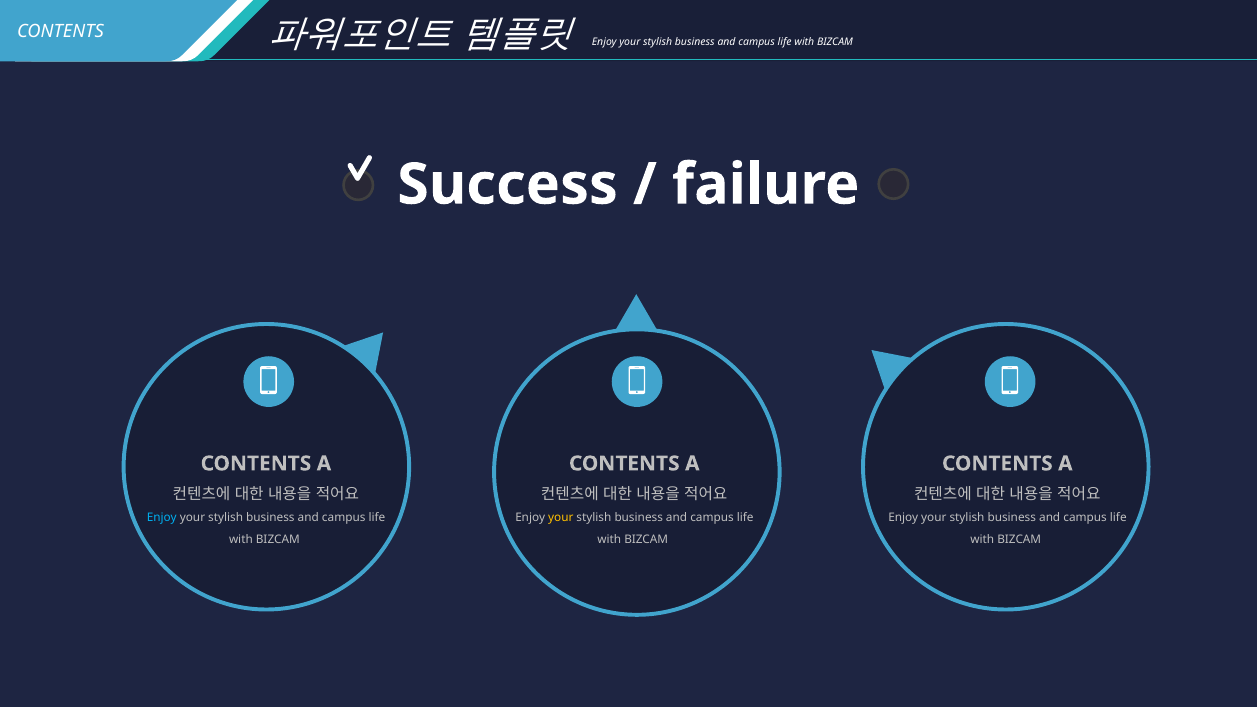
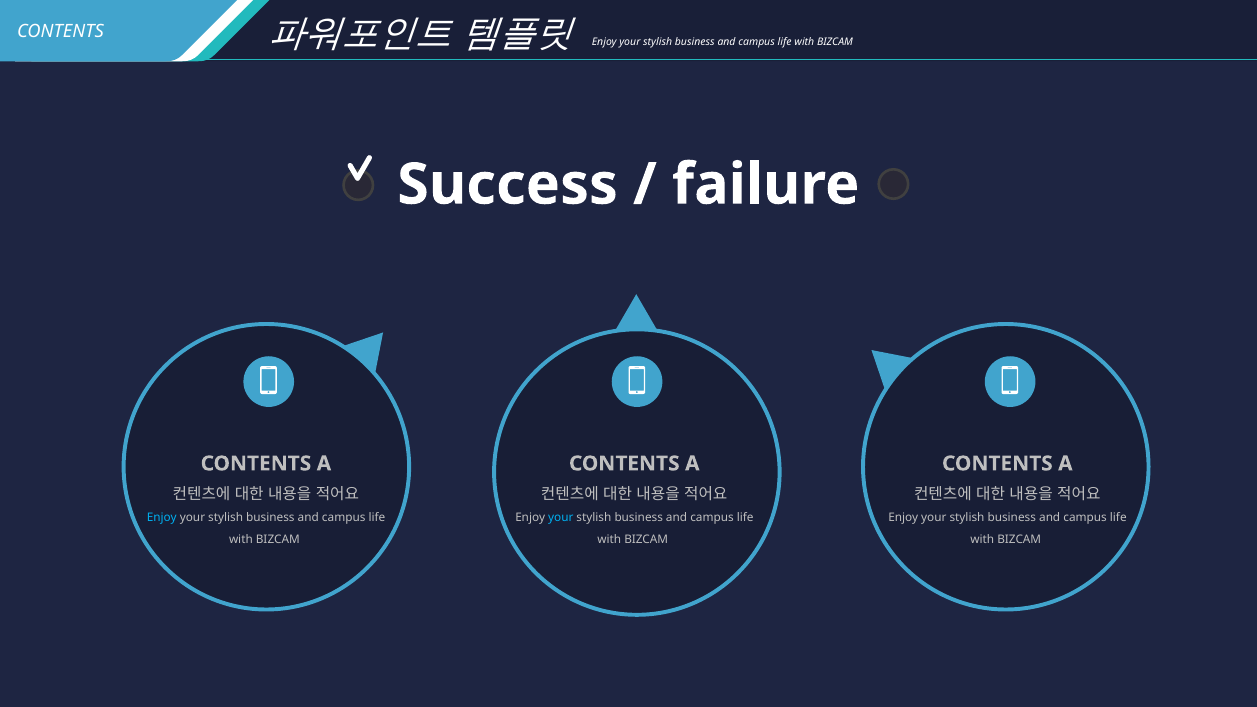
your colour: yellow -> light blue (561, 518)
